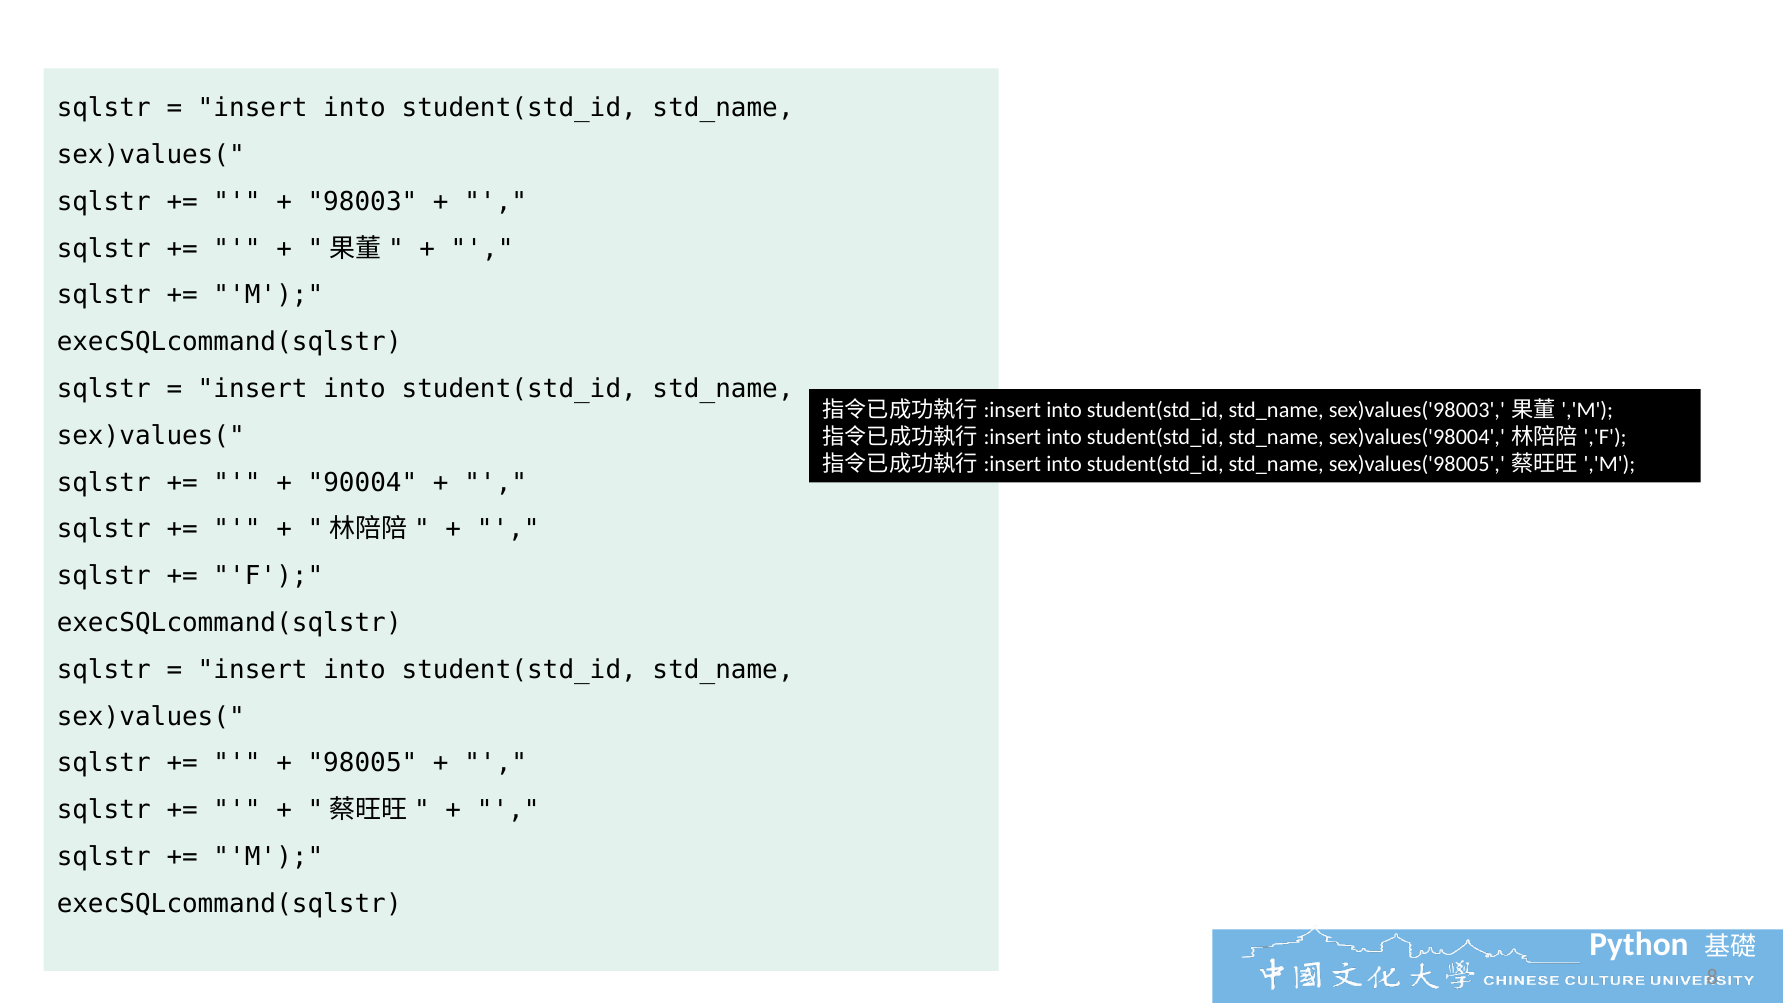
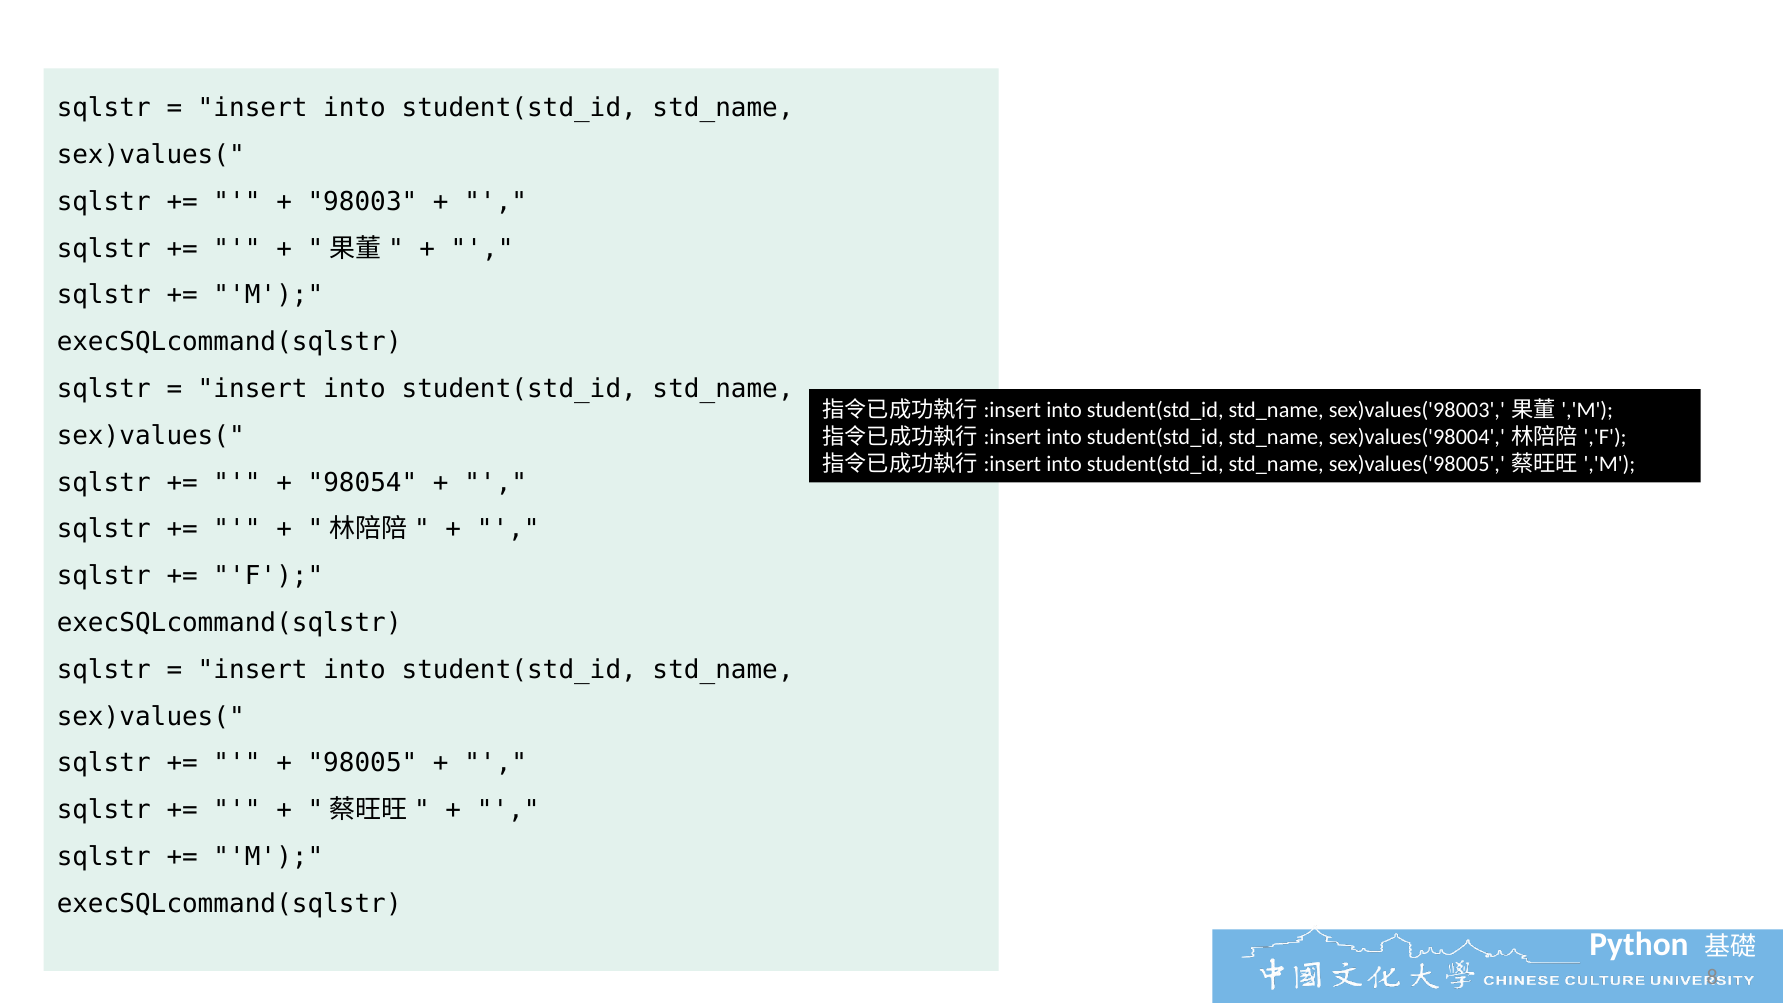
90004: 90004 -> 98054 (362, 482)
